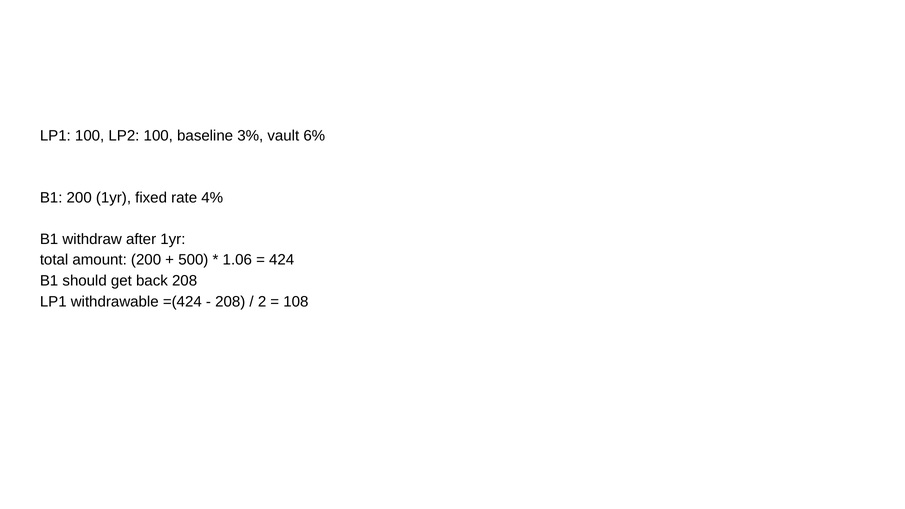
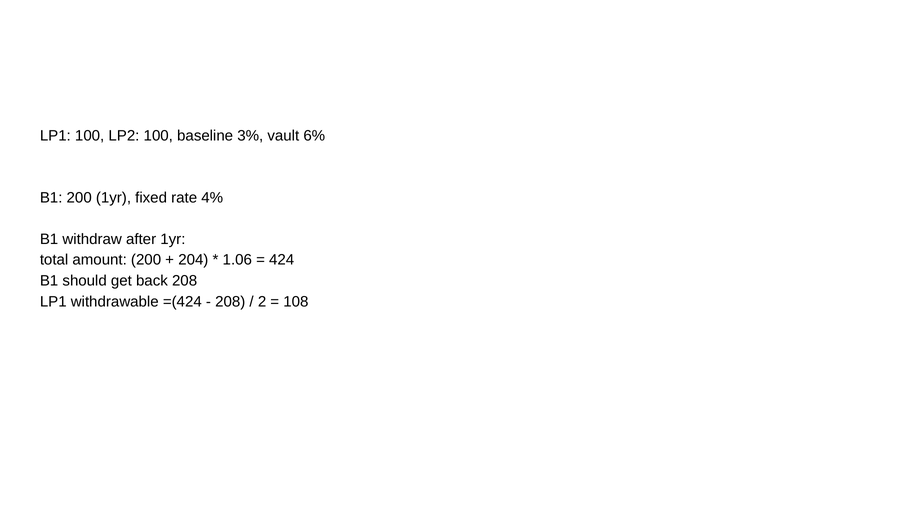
500: 500 -> 204 (193, 260)
